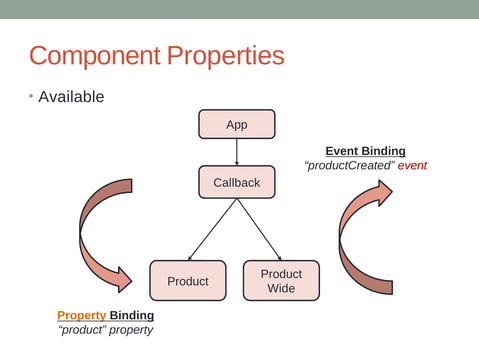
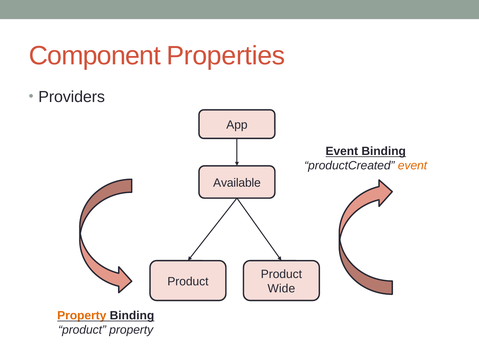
Available: Available -> Providers (72, 97)
event colour: red -> orange (413, 166)
Callback: Callback -> Available (237, 183)
